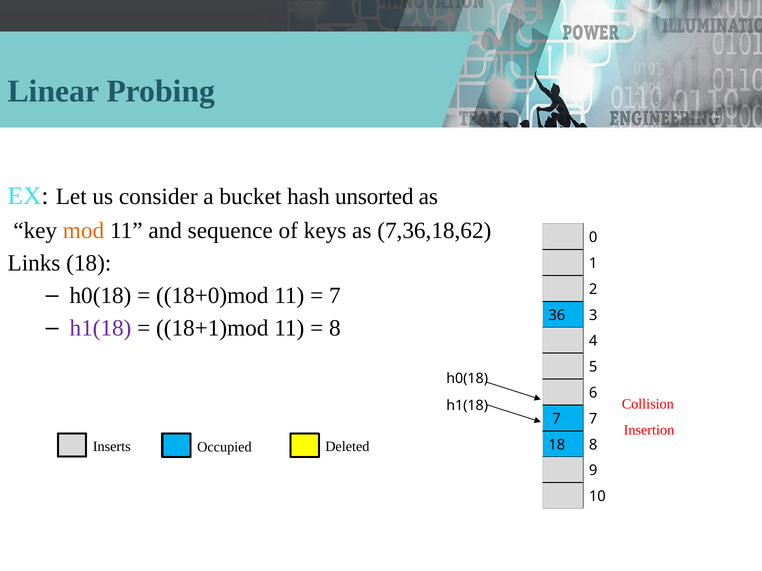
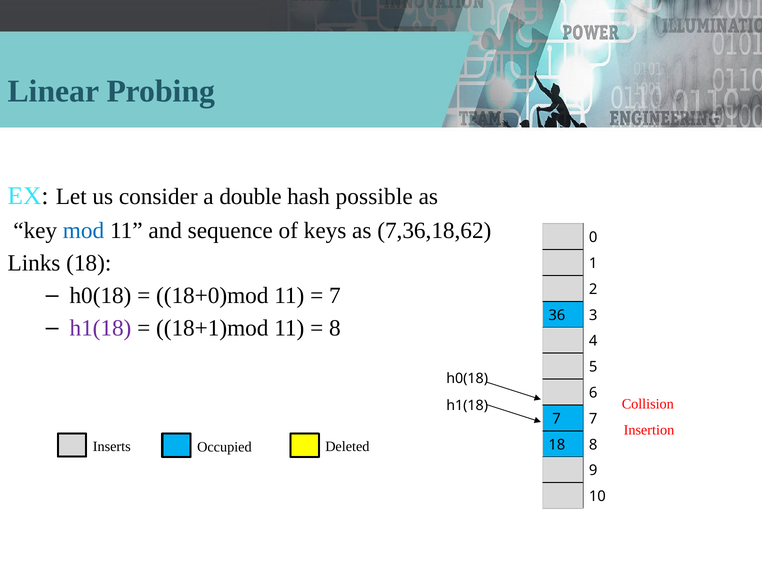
bucket: bucket -> double (251, 197)
unsorted: unsorted -> possible (374, 197)
mod colour: orange -> blue (84, 231)
